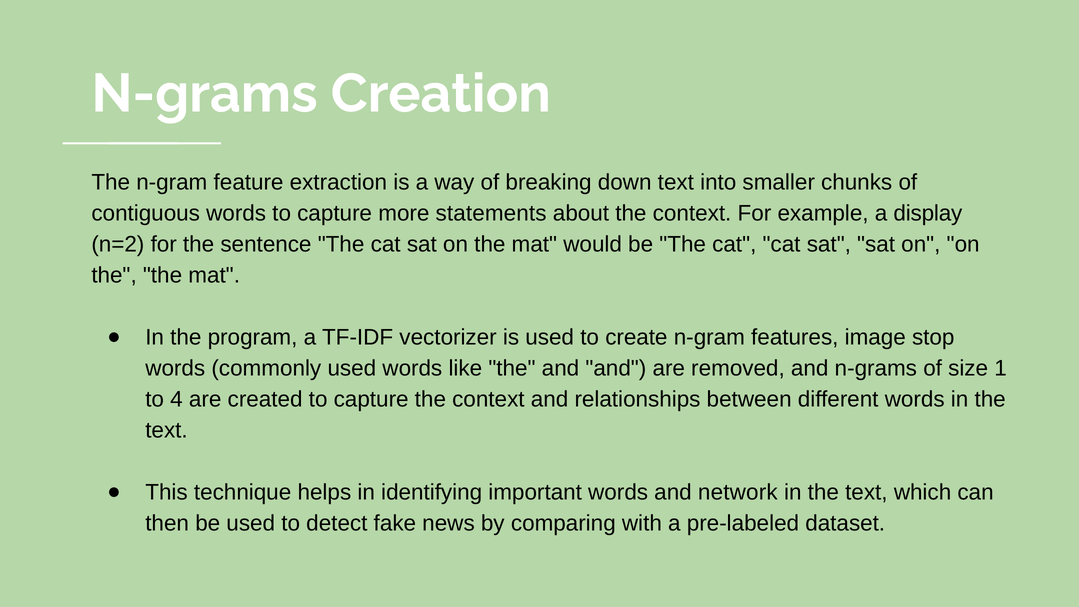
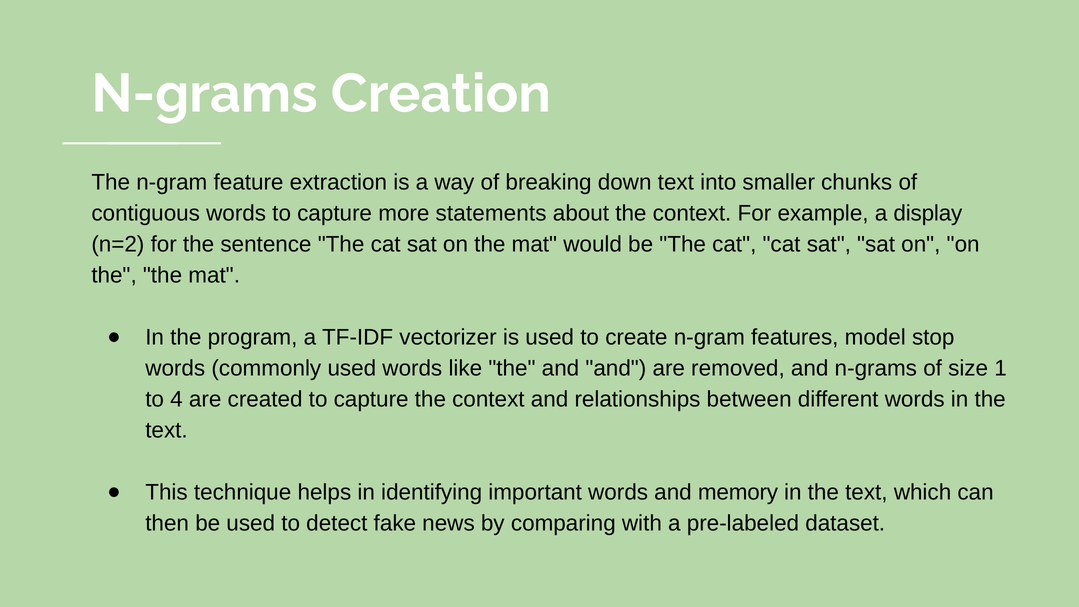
image: image -> model (875, 337)
network: network -> memory (738, 492)
